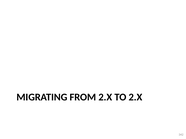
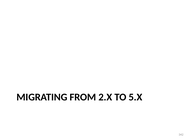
TO 2.X: 2.X -> 5.X (135, 97)
